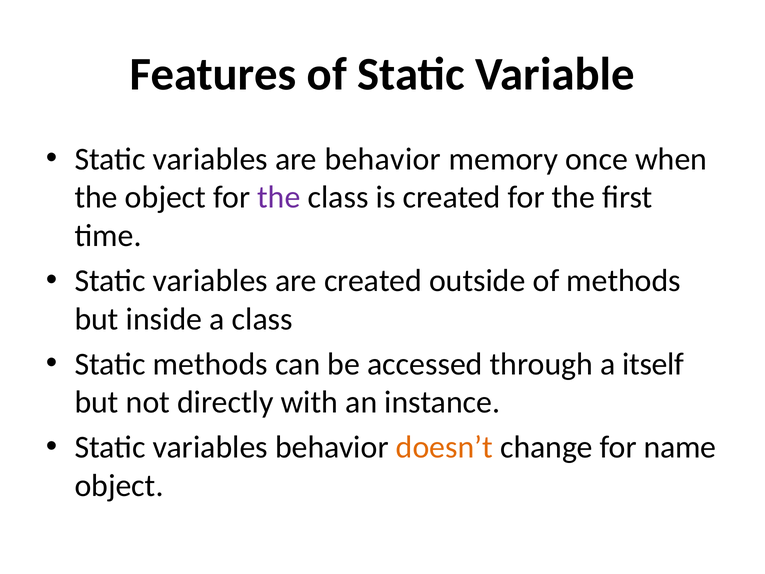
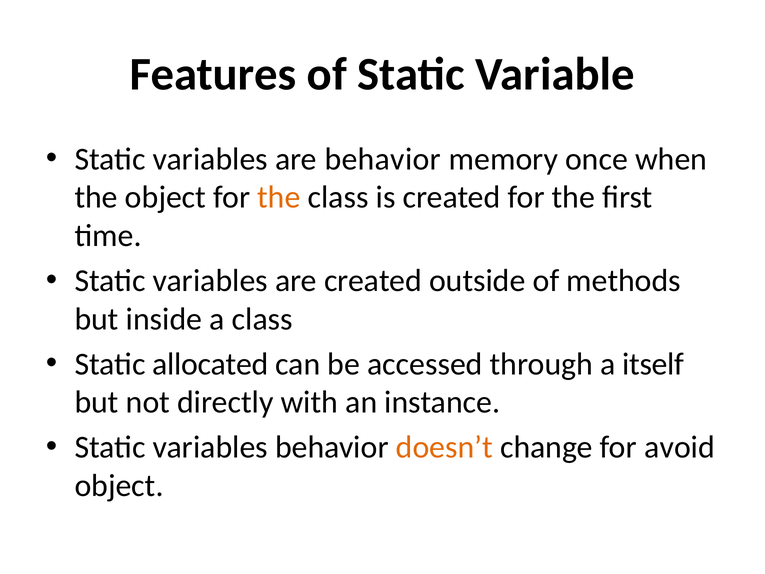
the colour: purple -> orange (279, 197)
Static methods: methods -> allocated (210, 364)
name: name -> avoid (680, 447)
